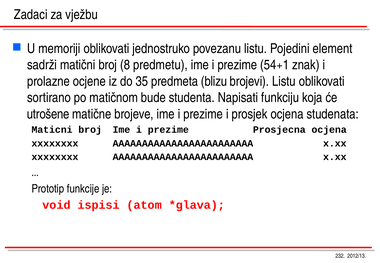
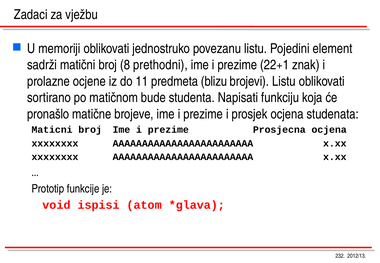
predmetu: predmetu -> prethodni (160, 65)
54+1: 54+1 -> 22+1 (275, 65)
35: 35 -> 11 (142, 81)
utrošene: utrošene -> pronašlo (48, 114)
